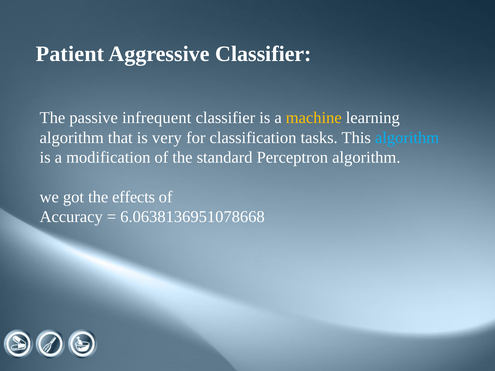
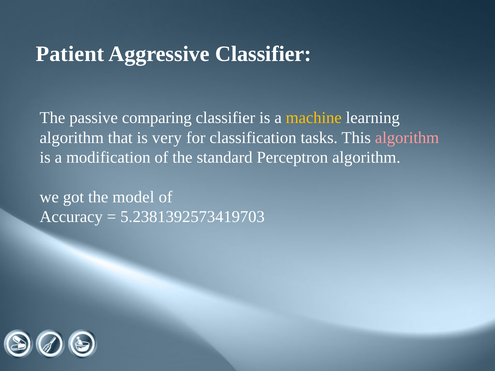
infrequent: infrequent -> comparing (157, 118)
algorithm colour: light blue -> pink (407, 138)
effects: effects -> model (133, 197)
6.0638136951078668: 6.0638136951078668 -> 5.2381392573419703 (192, 217)
